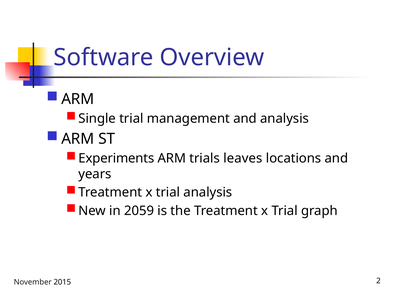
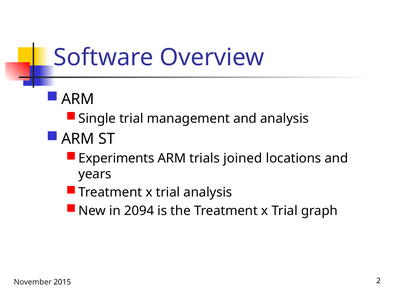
leaves: leaves -> joined (243, 158)
2059: 2059 -> 2094 (139, 211)
